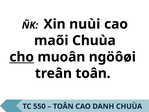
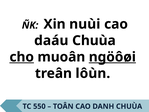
maõi: maõi -> daáu (51, 40)
ngöôøi underline: none -> present (112, 57)
treân toân: toân -> lôùn (93, 73)
